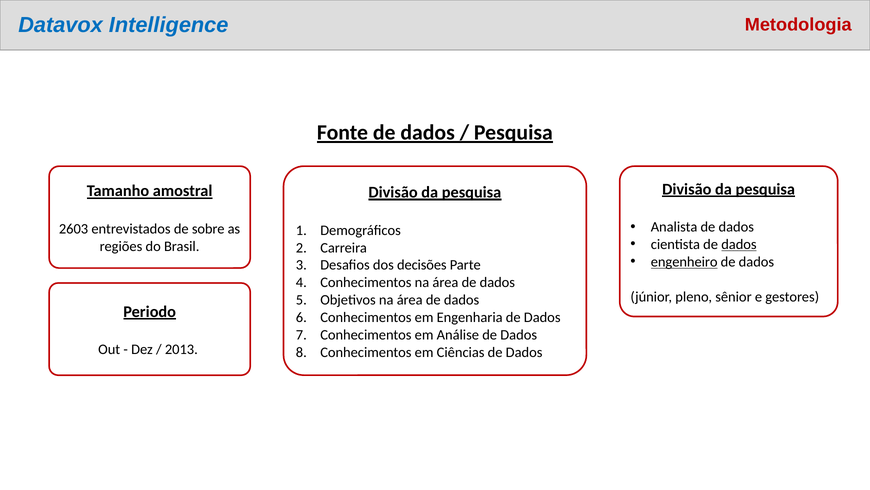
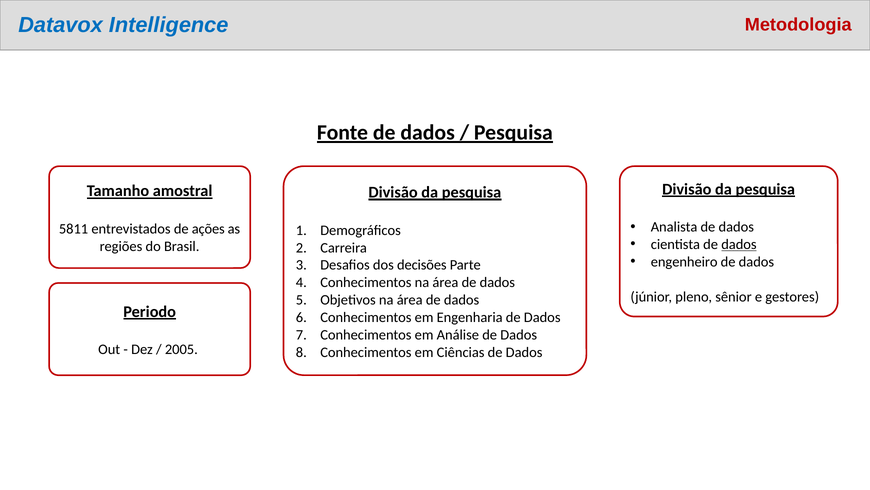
2603: 2603 -> 5811 (74, 229)
sobre: sobre -> ações (208, 229)
engenheiro underline: present -> none (684, 262)
2013: 2013 -> 2005 (181, 349)
